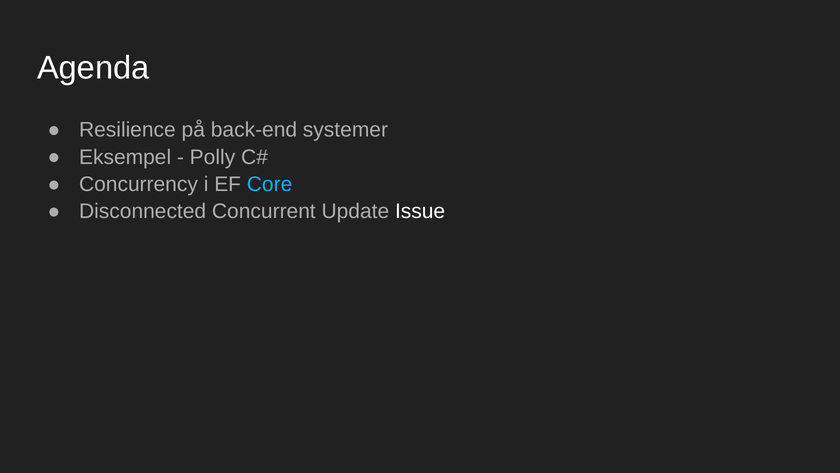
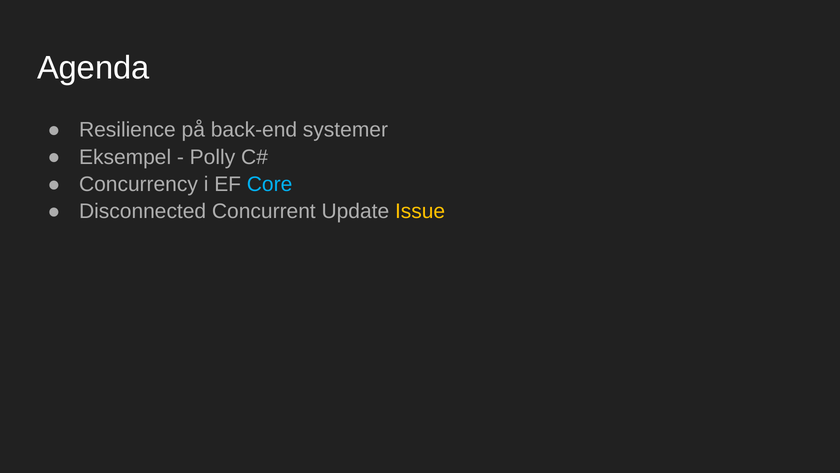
Issue colour: white -> yellow (420, 211)
